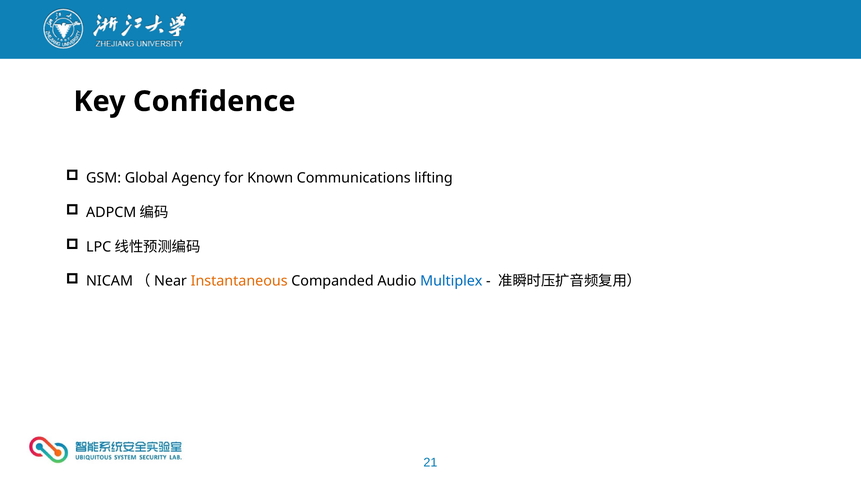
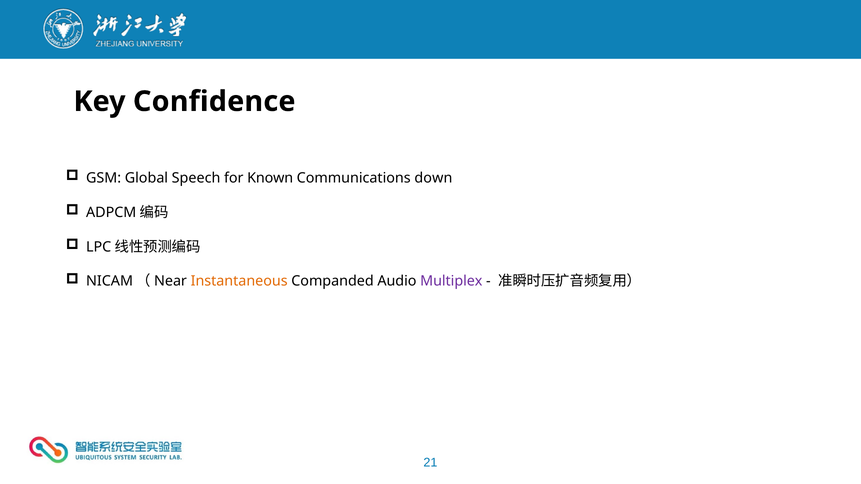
Agency: Agency -> Speech (196, 178)
lifting: lifting -> down (433, 178)
Multiplex colour: blue -> purple (451, 281)
